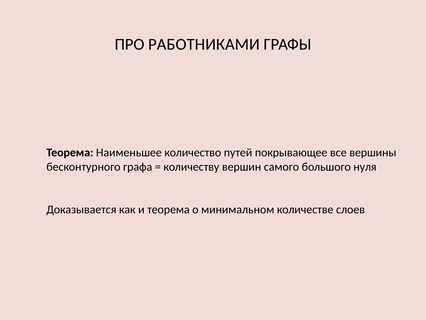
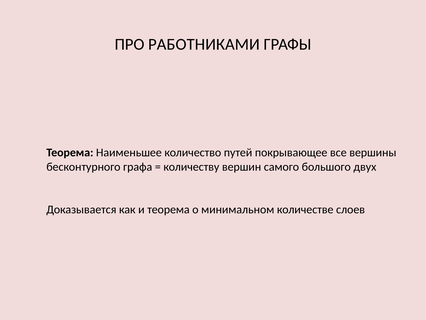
нуля: нуля -> двух (365, 166)
